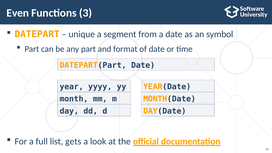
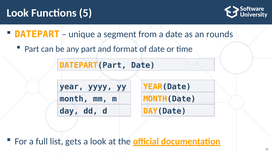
Even: Even -> Look (18, 13)
3: 3 -> 5 (86, 13)
symbol: symbol -> rounds (220, 34)
